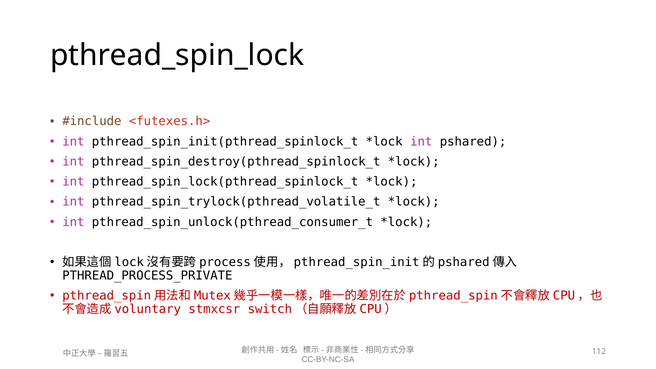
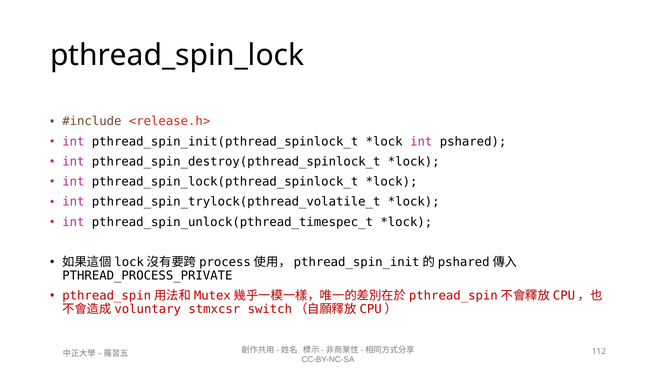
<futexes.h>: <futexes.h> -> <release.h> (170, 121)
pthread_spin_unlock(pthread_consumer_t: pthread_spin_unlock(pthread_consumer_t -> pthread_spin_unlock(pthread_timespec_t (232, 222)
